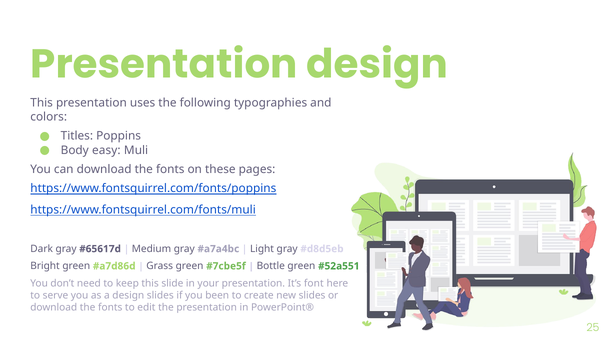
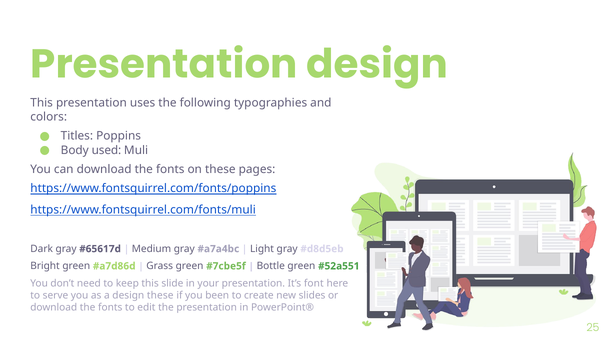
easy: easy -> used (106, 150)
design slides: slides -> these (160, 296)
